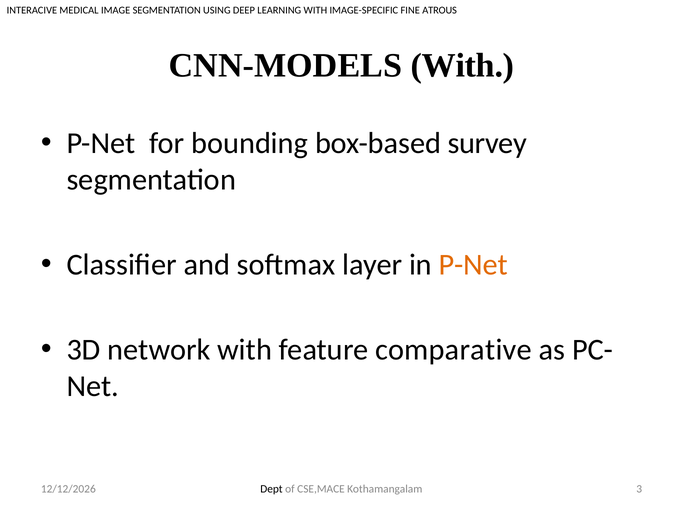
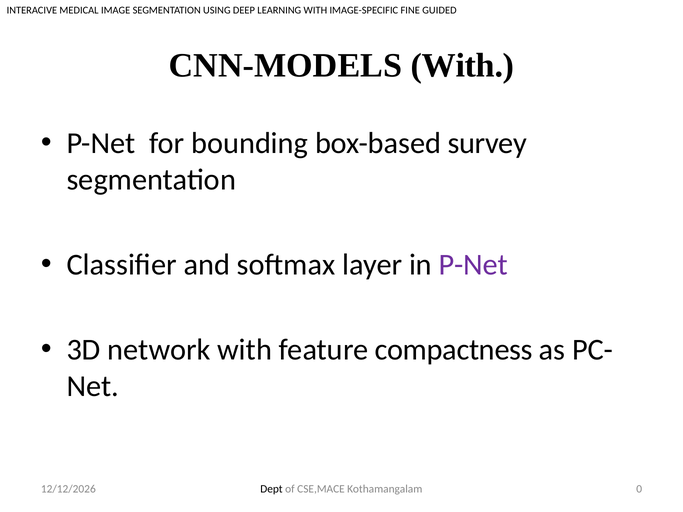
ATROUS: ATROUS -> GUIDED (439, 10)
P-Net colour: orange -> purple (473, 265)
comparative: comparative -> compactness (454, 350)
3: 3 -> 0 (639, 489)
